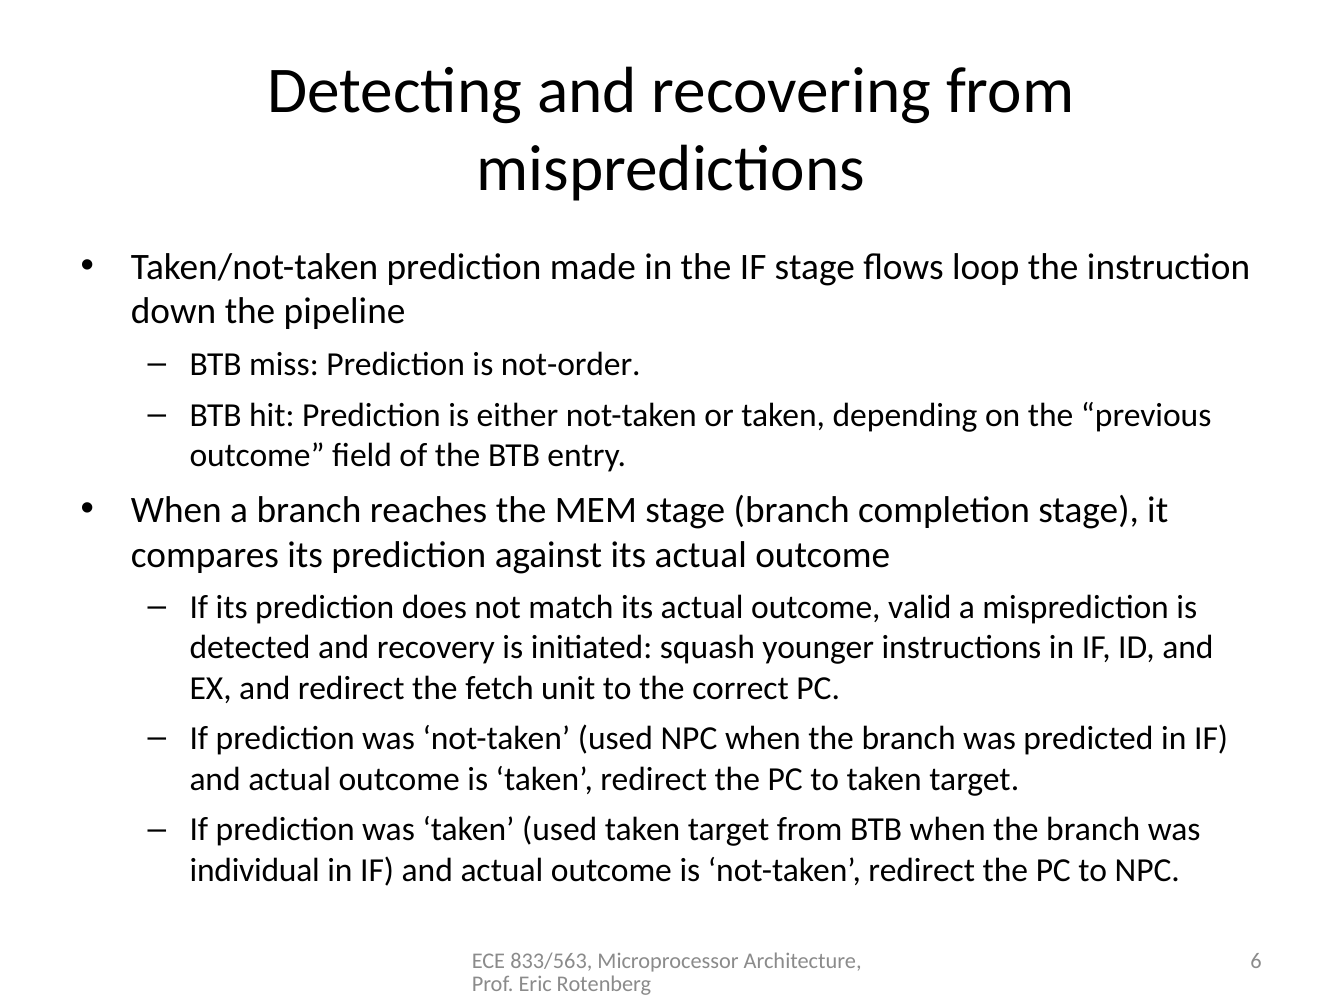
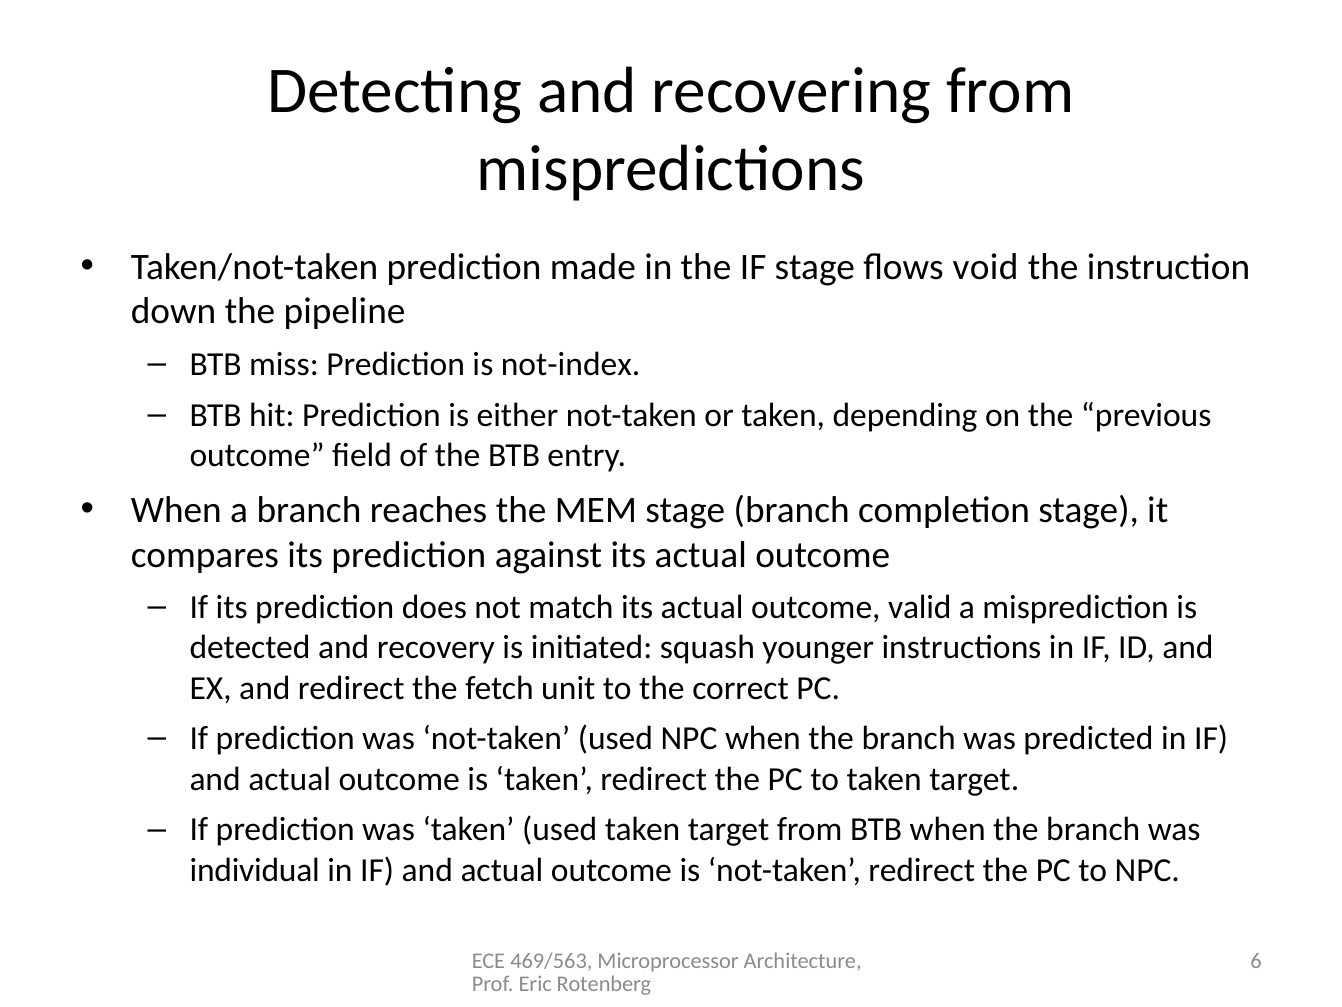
loop: loop -> void (985, 267)
not-order: not-order -> not-index (571, 364)
833/563: 833/563 -> 469/563 (551, 961)
